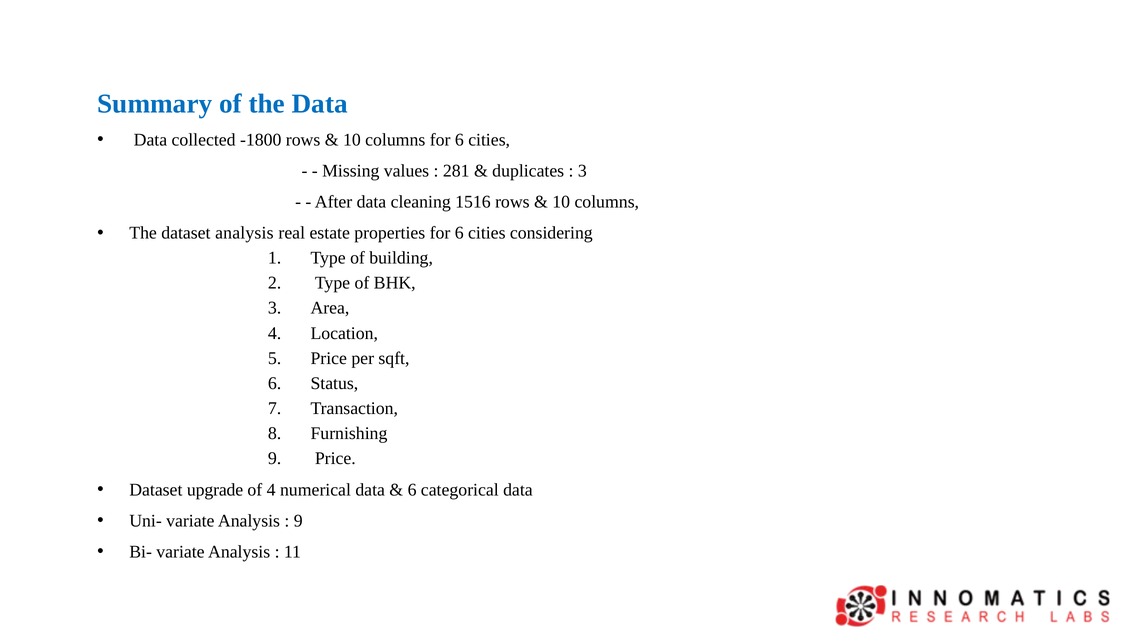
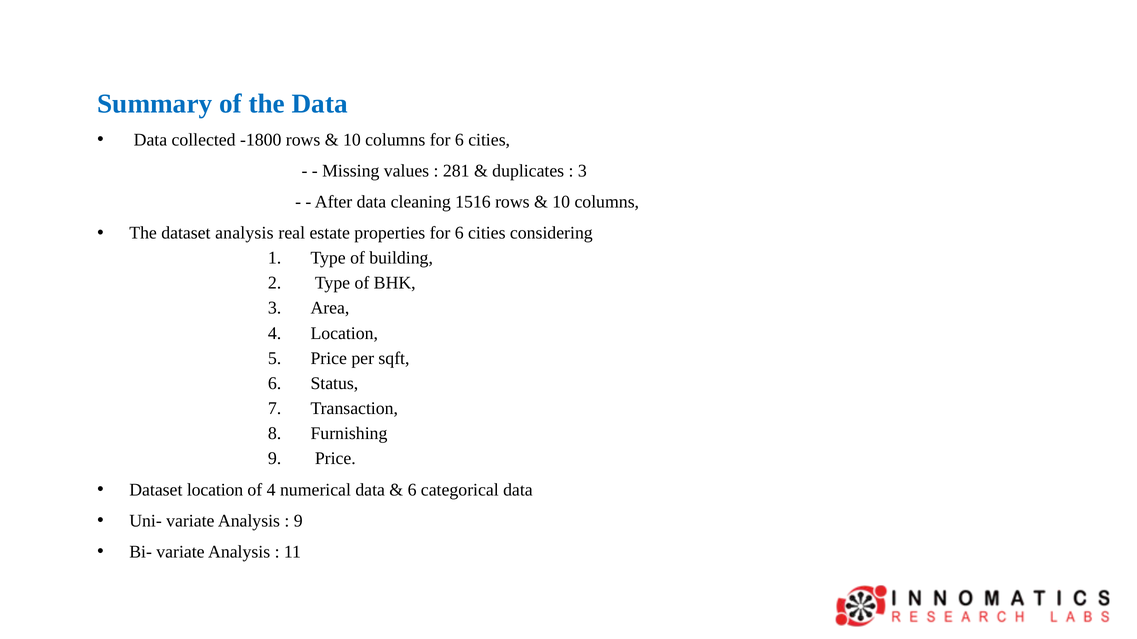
Dataset upgrade: upgrade -> location (215, 490)
